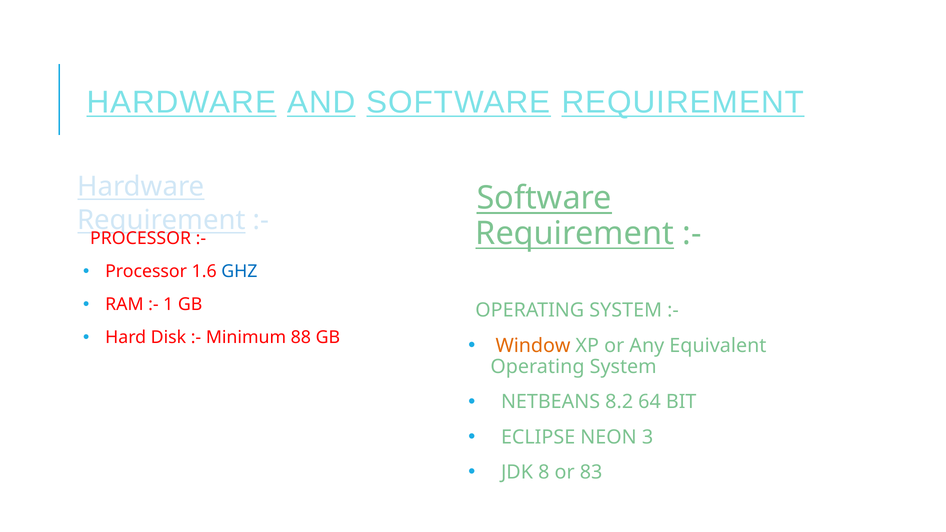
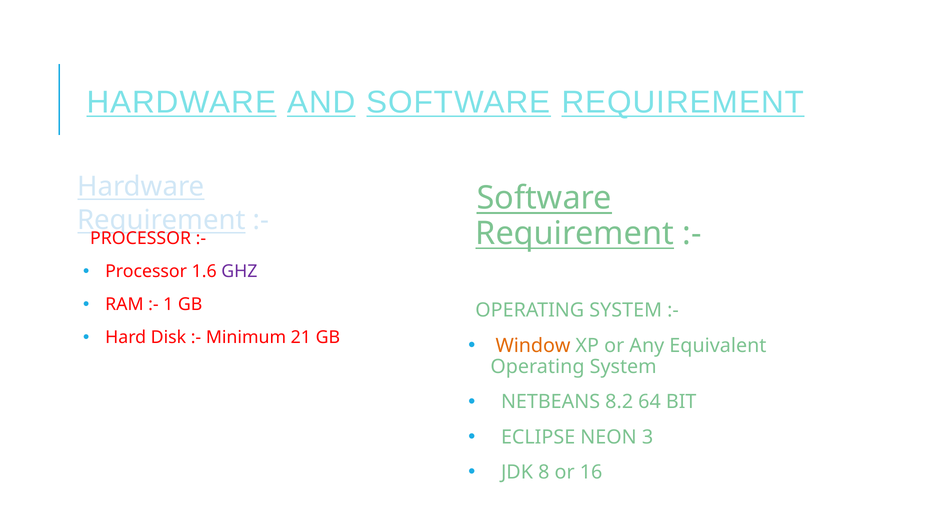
GHZ colour: blue -> purple (239, 272)
88: 88 -> 21 (301, 337)
83: 83 -> 16 (591, 472)
